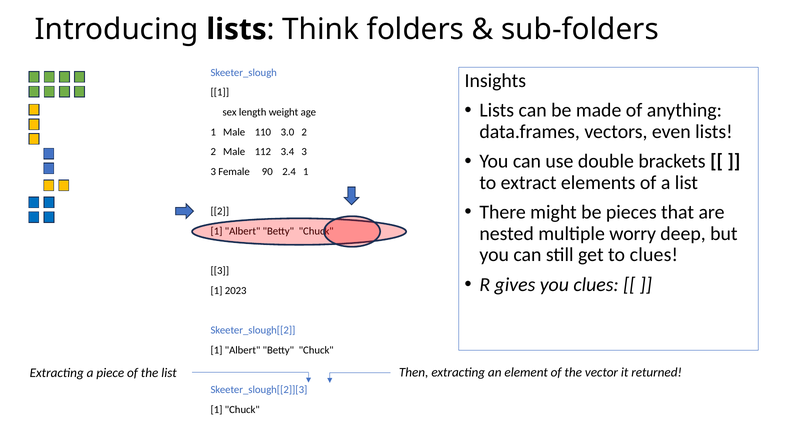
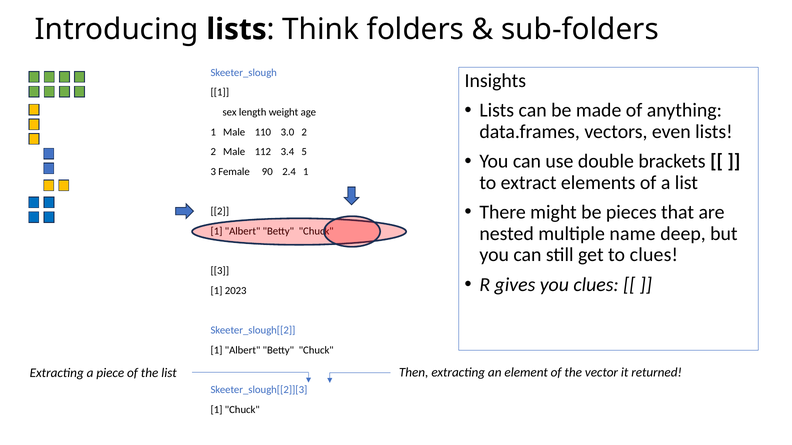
3.4 3: 3 -> 5 (304, 152)
worry: worry -> name (632, 234)
